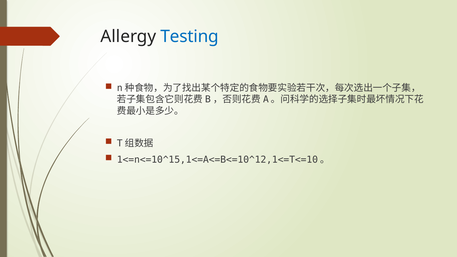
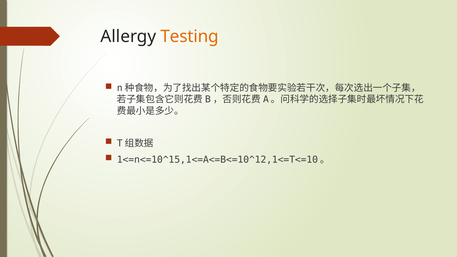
Testing colour: blue -> orange (190, 37)
